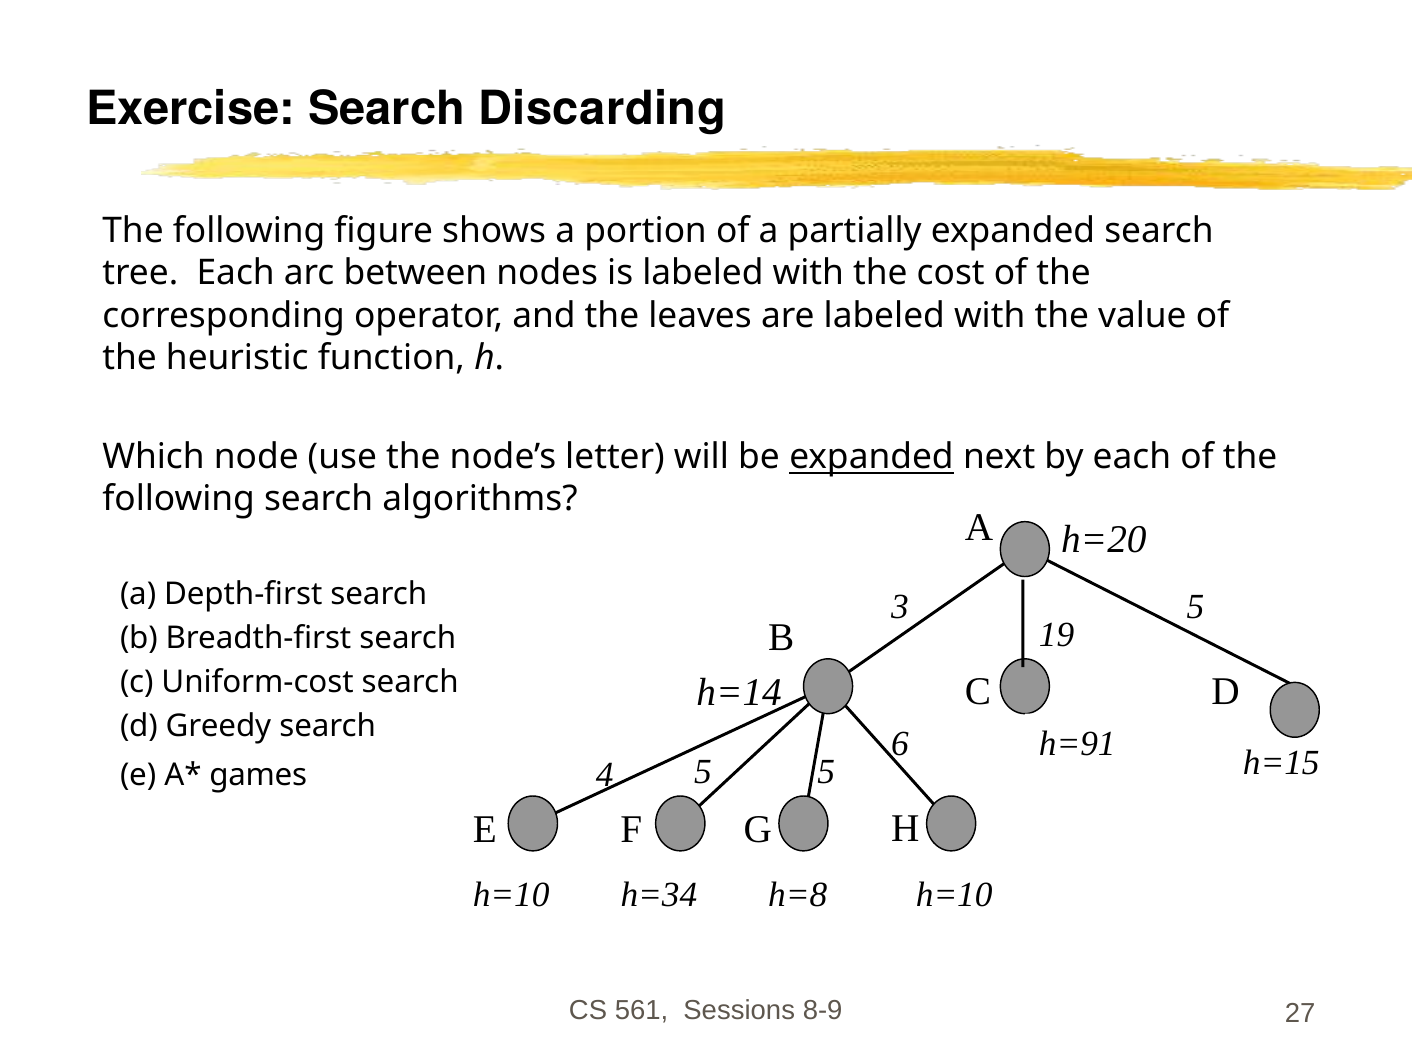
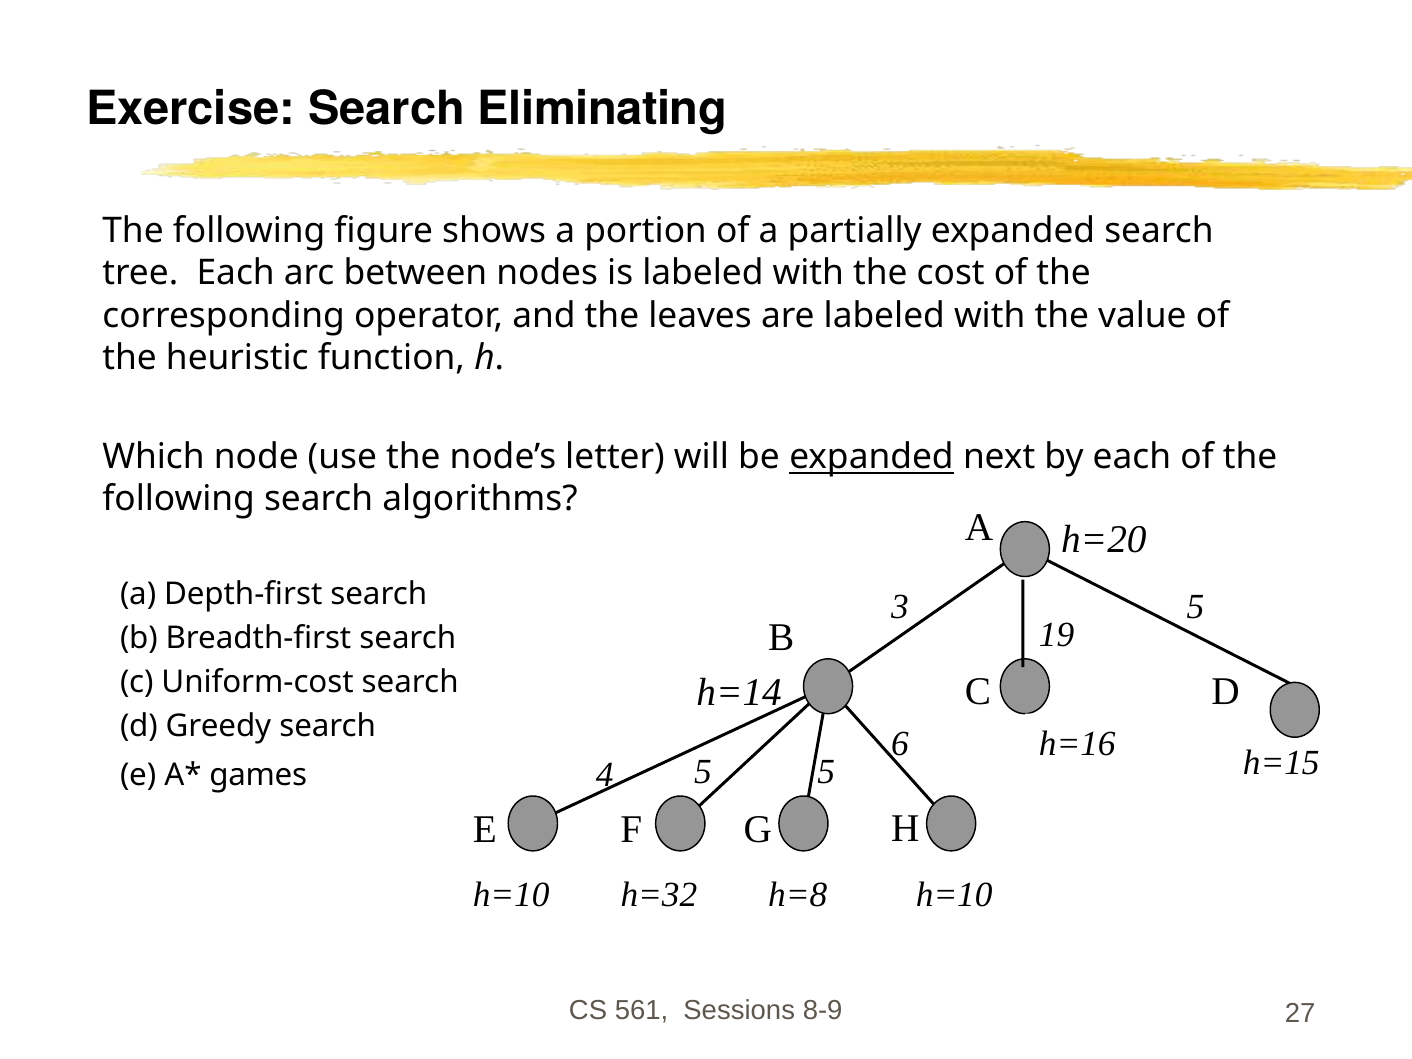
Discarding: Discarding -> Eliminating (602, 109)
h=91: h=91 -> h=16 (1077, 744)
h=34: h=34 -> h=32 (659, 895)
